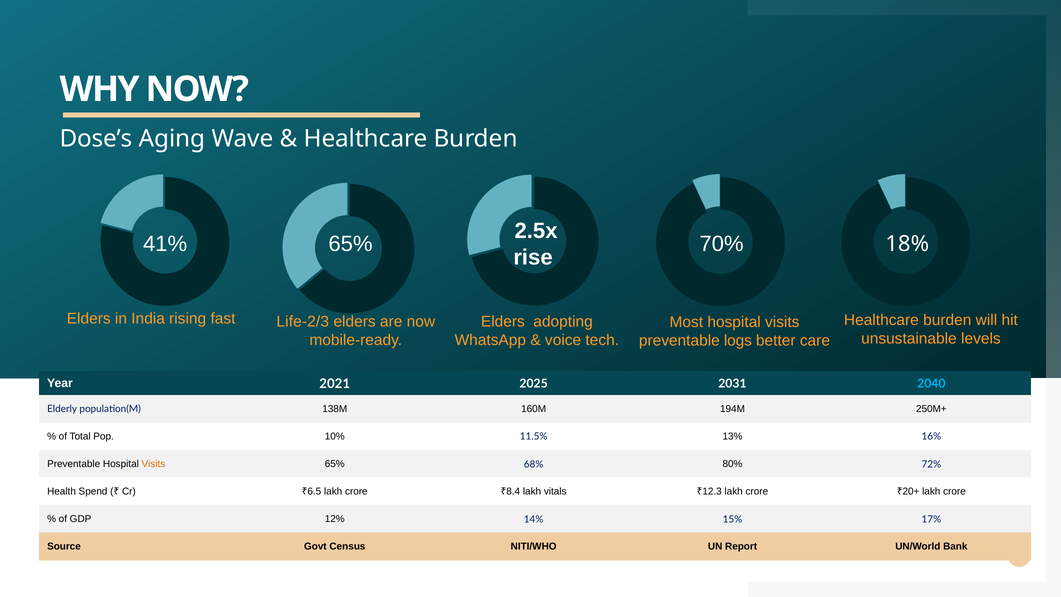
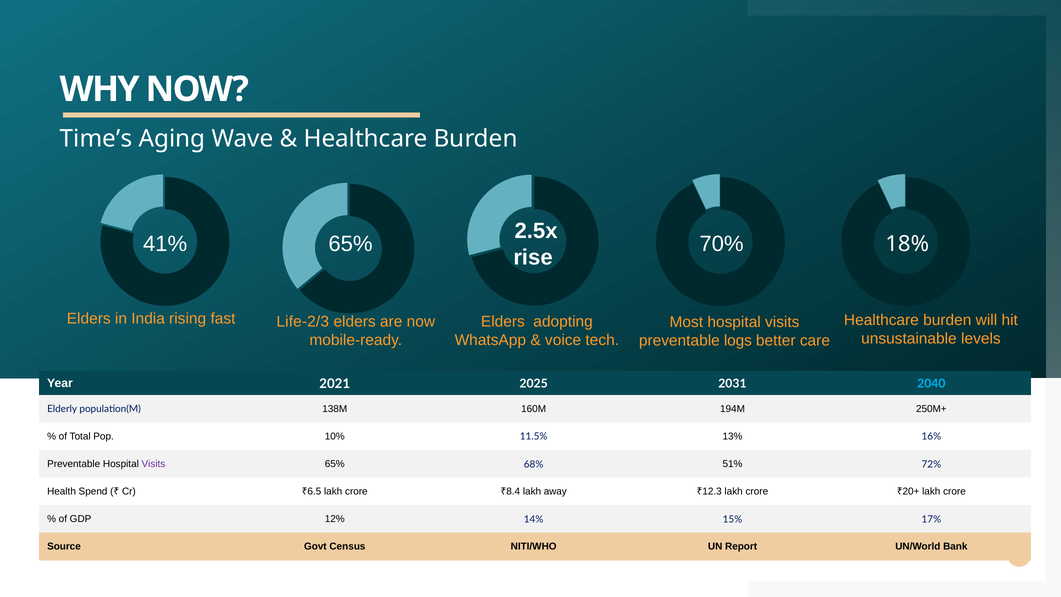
Dose’s: Dose’s -> Time’s (96, 139)
Visits colour: orange -> purple (153, 464)
80%: 80% -> 51% (732, 464)
vitals: vitals -> away (555, 491)
